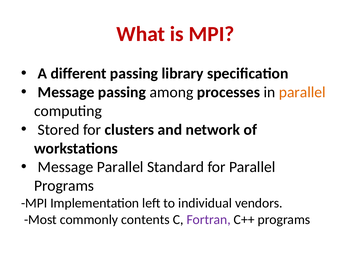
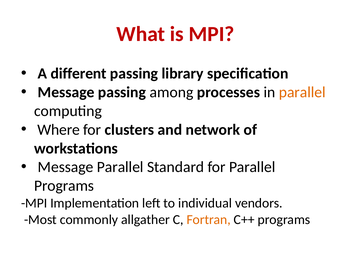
Stored: Stored -> Where (59, 130)
contents: contents -> allgather (146, 220)
Fortran colour: purple -> orange (209, 220)
